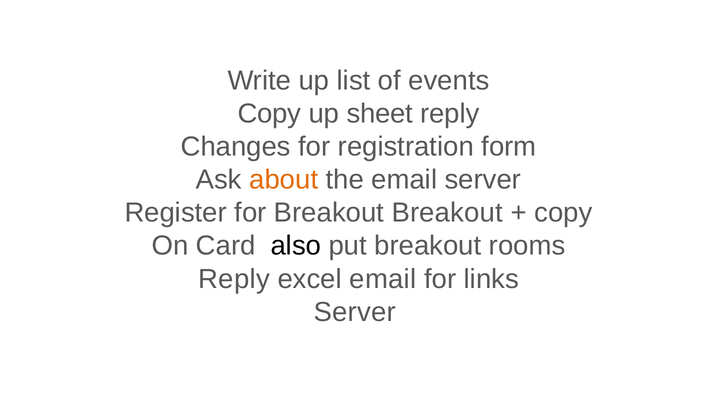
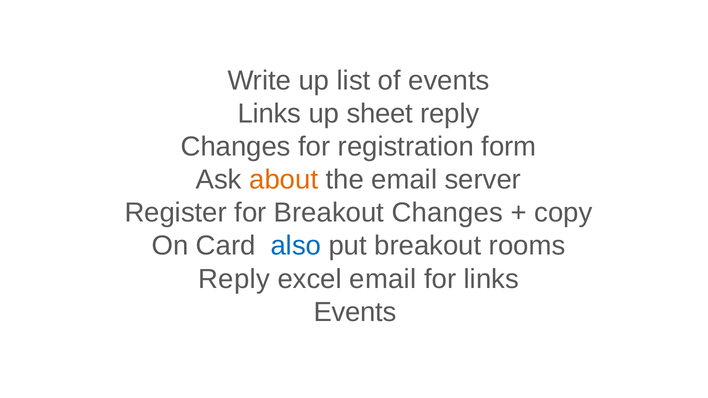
Copy: Copy -> Links (269, 114)
Breakout Breakout: Breakout -> Changes (447, 213)
also colour: black -> blue (296, 246)
Server: Server -> Events (355, 312)
